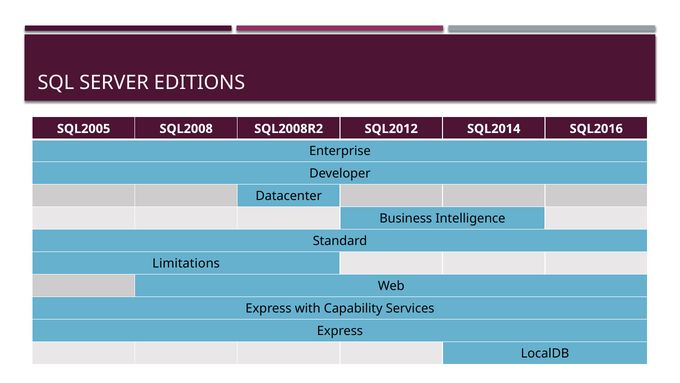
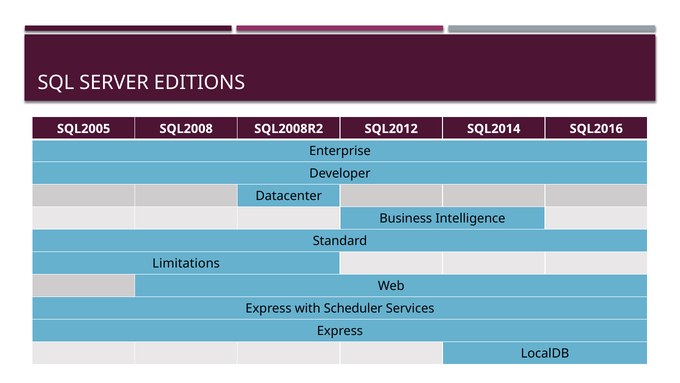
Capability: Capability -> Scheduler (353, 308)
